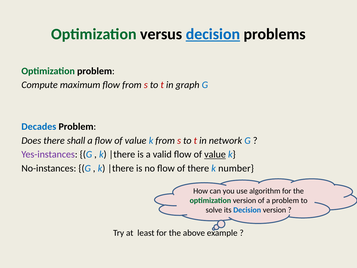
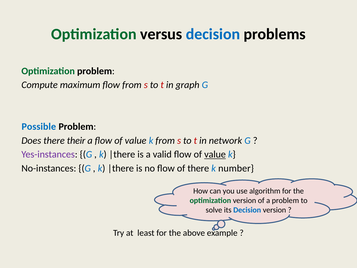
decision underline: present -> none (213, 34)
Decades: Decades -> Possible (39, 127)
shall: shall -> their (76, 140)
